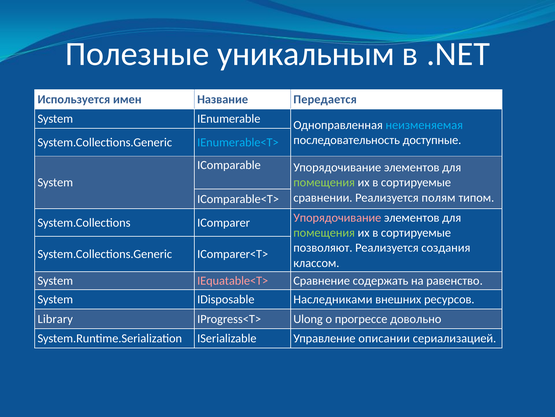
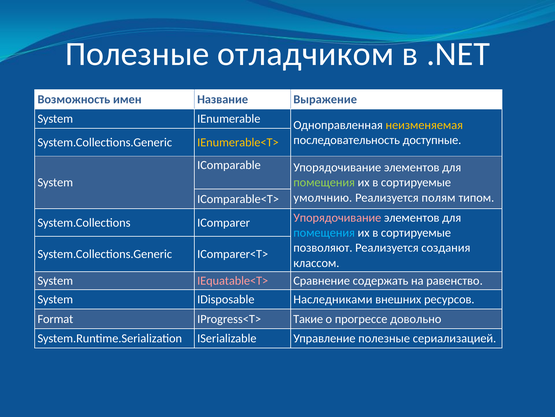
уникальным: уникальным -> отладчиком (306, 54)
Используется: Используется -> Возможность (74, 99)
Передается: Передается -> Выражение (325, 99)
неизменяемая colour: light blue -> yellow (424, 125)
IEnumerable<T> colour: light blue -> yellow (238, 142)
сравнении: сравнении -> умолчнию (323, 197)
помещения colour: light green -> light blue (324, 232)
Library: Library -> Format (55, 318)
Ulong: Ulong -> Такие (308, 318)
Управление описании: описании -> полезные (384, 338)
